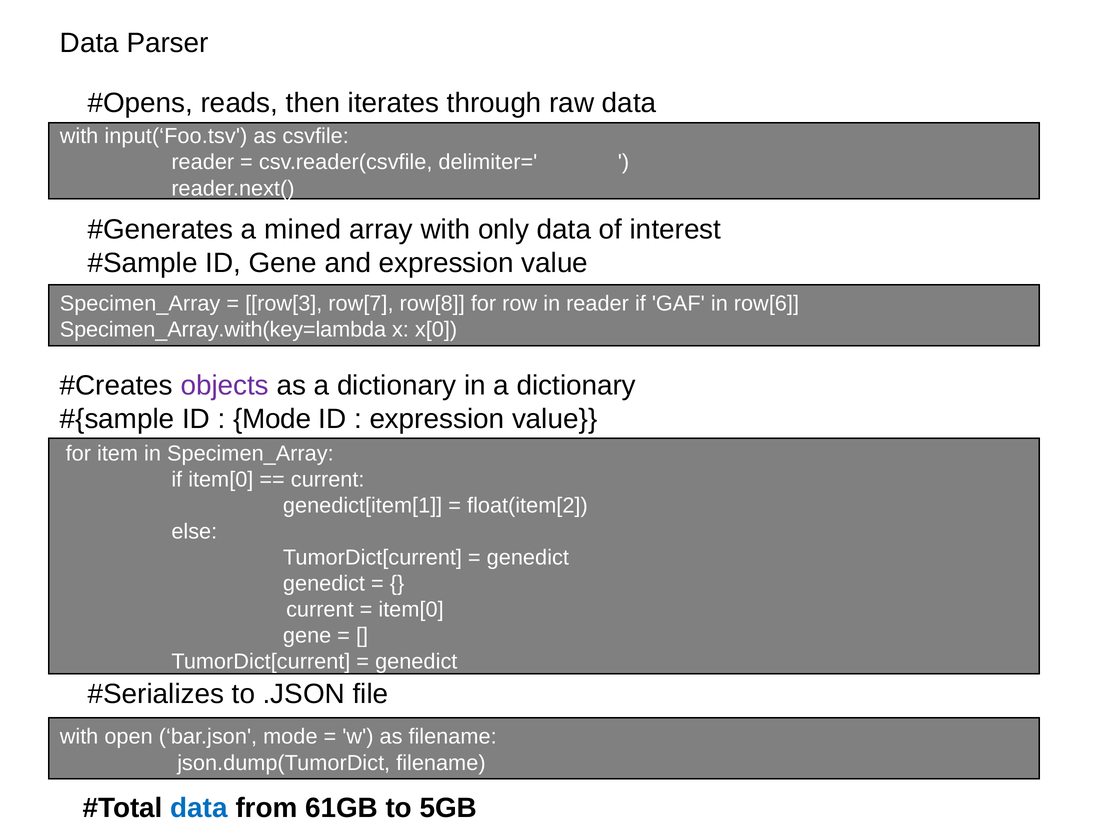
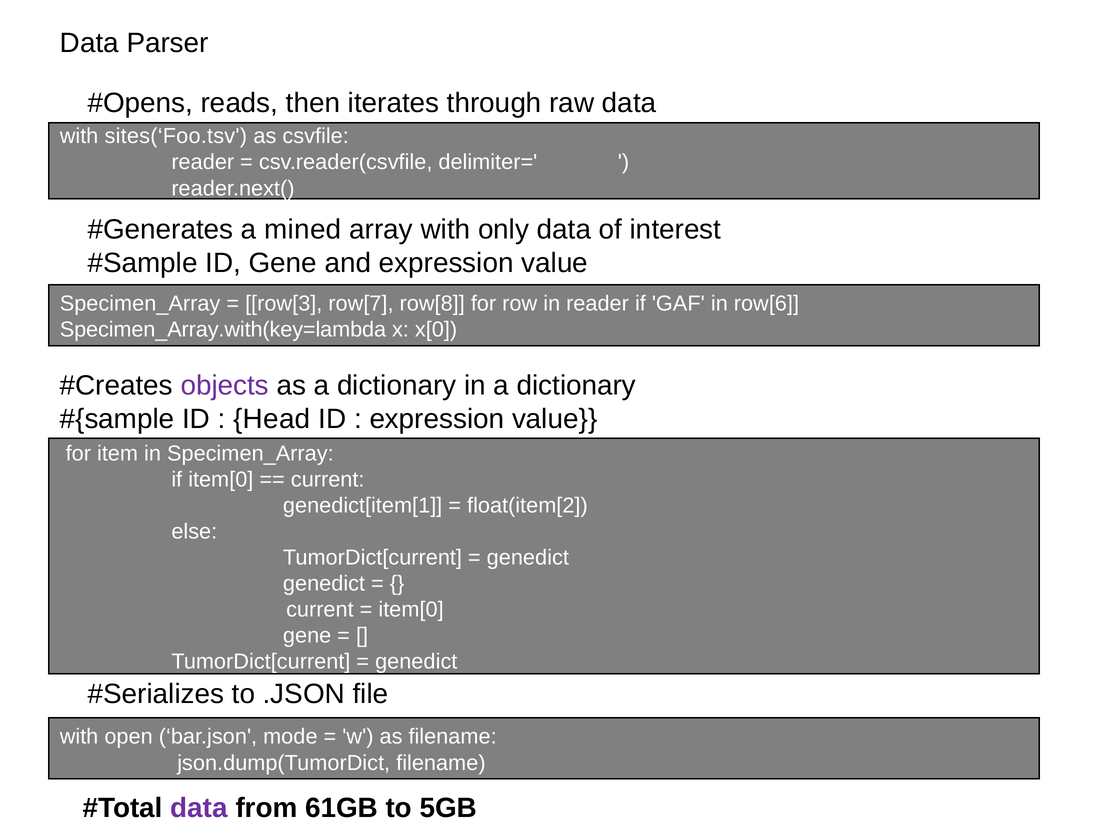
input(‘Foo.tsv: input(‘Foo.tsv -> sites(‘Foo.tsv (176, 136)
Mode: Mode -> Head (272, 419)
data colour: blue -> purple (199, 808)
